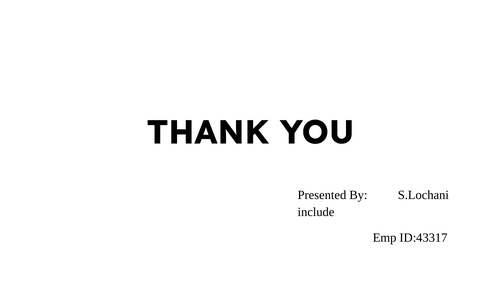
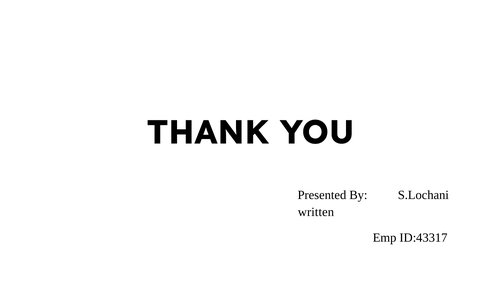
include: include -> written (316, 212)
